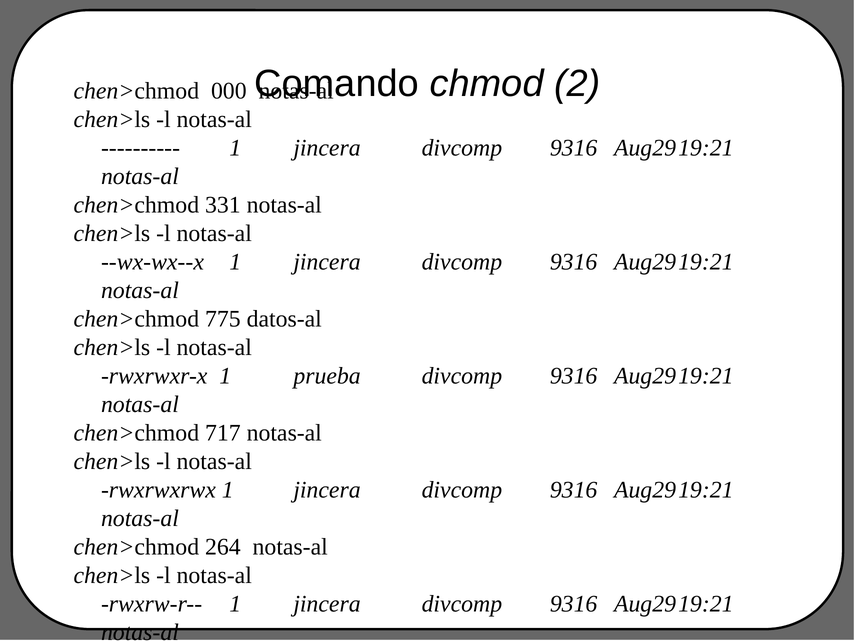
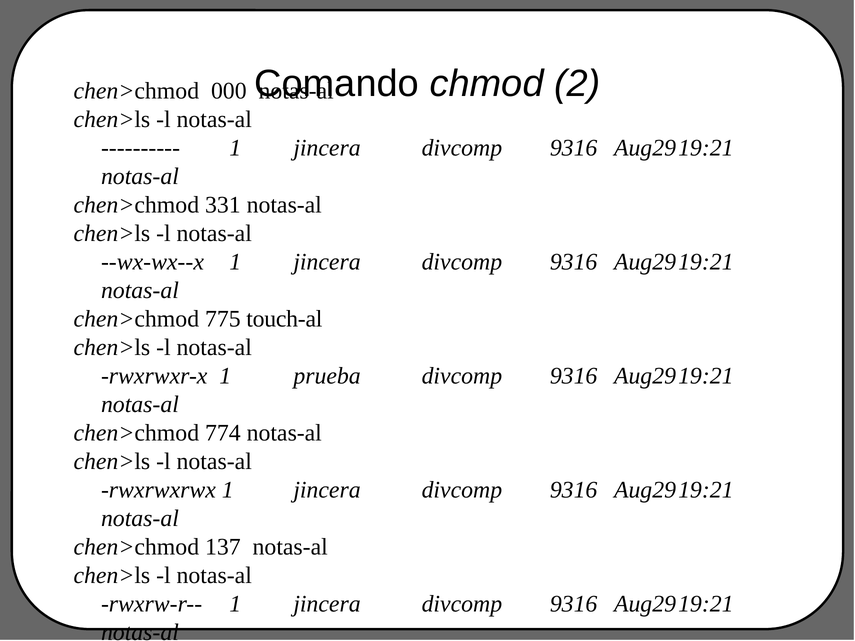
datos-al: datos-al -> touch-al (284, 319)
717: 717 -> 774 (223, 433)
264: 264 -> 137 (223, 547)
